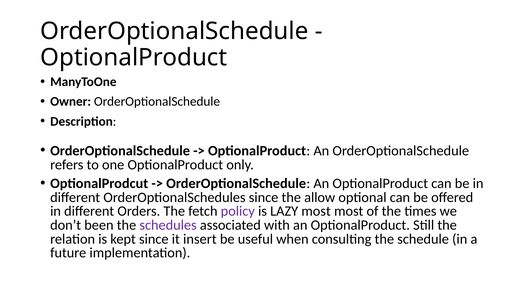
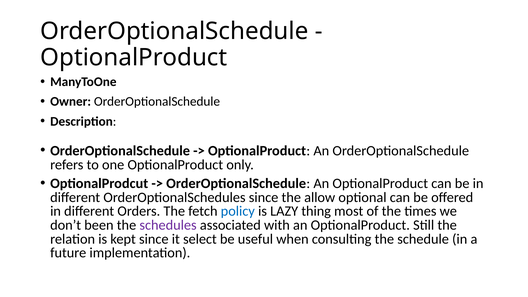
policy colour: purple -> blue (238, 211)
LAZY most: most -> thing (316, 211)
insert: insert -> select (200, 239)
